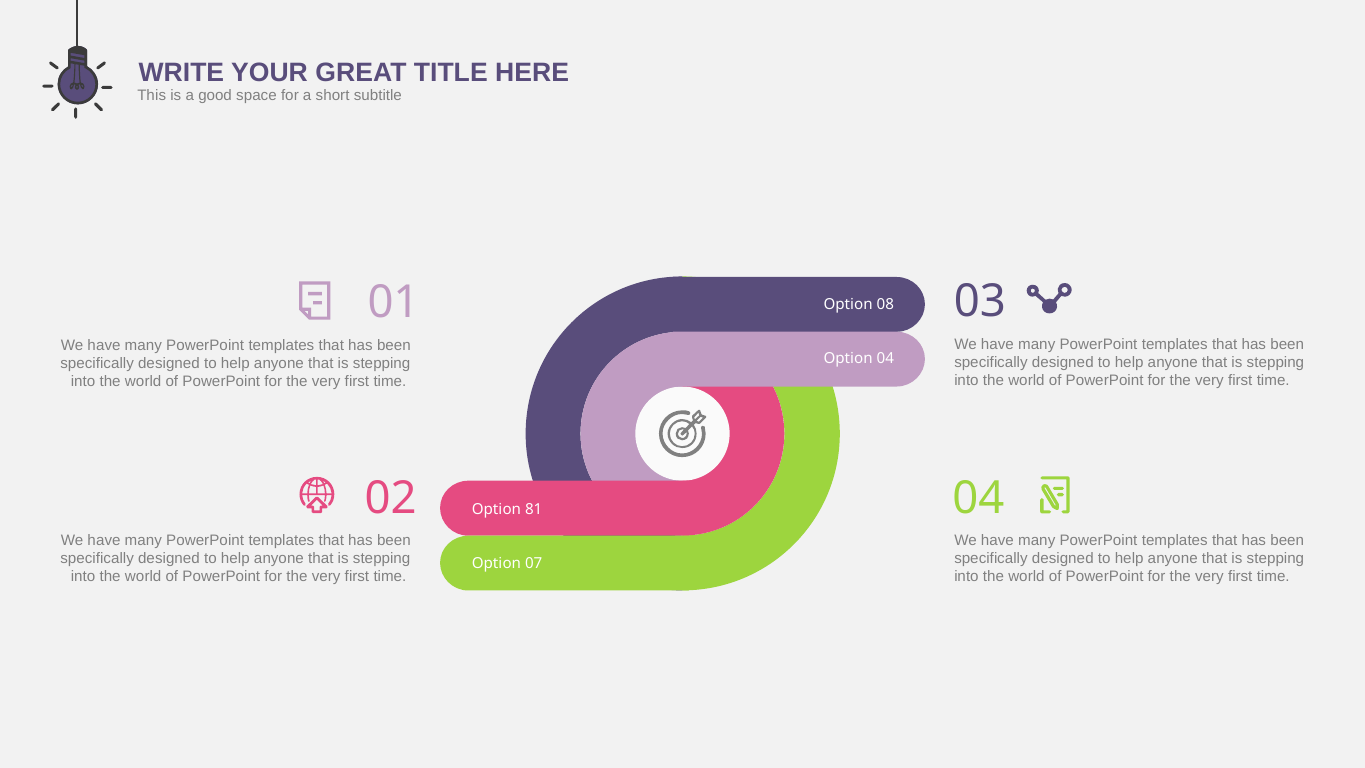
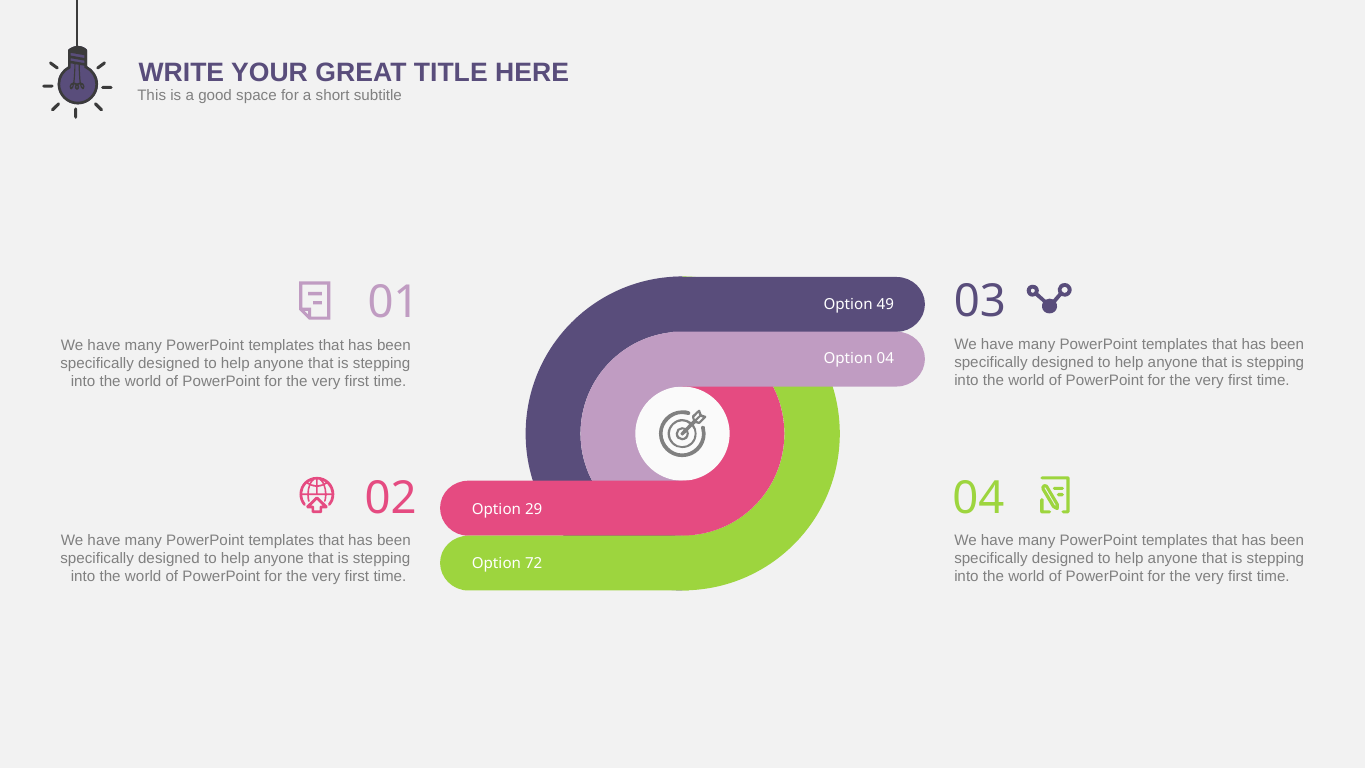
08: 08 -> 49 (885, 304)
81: 81 -> 29 (534, 509)
07: 07 -> 72 (534, 564)
